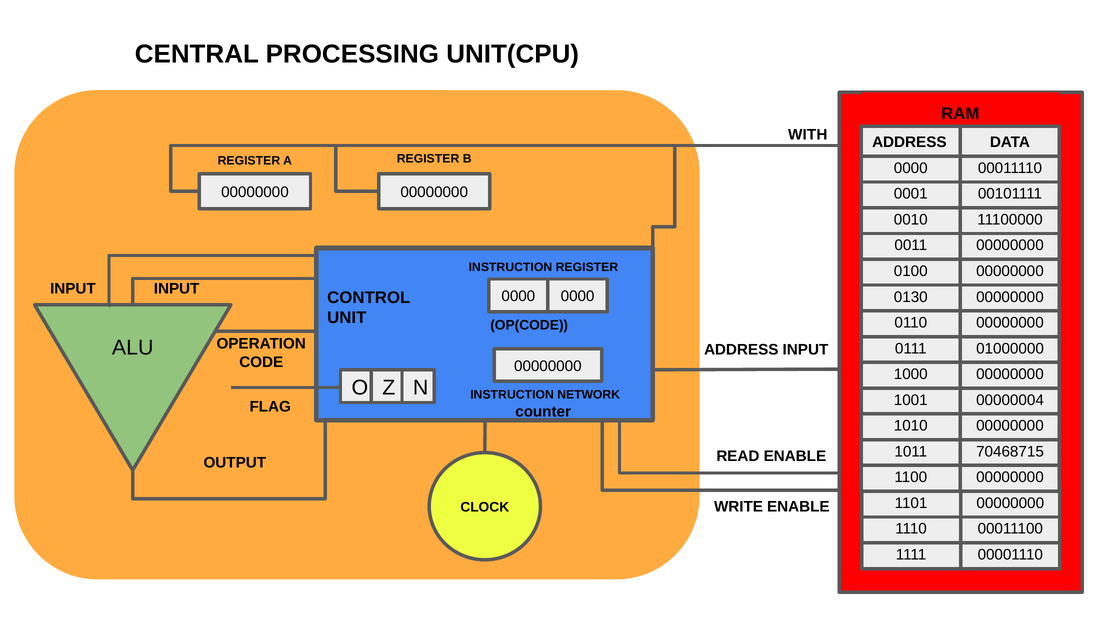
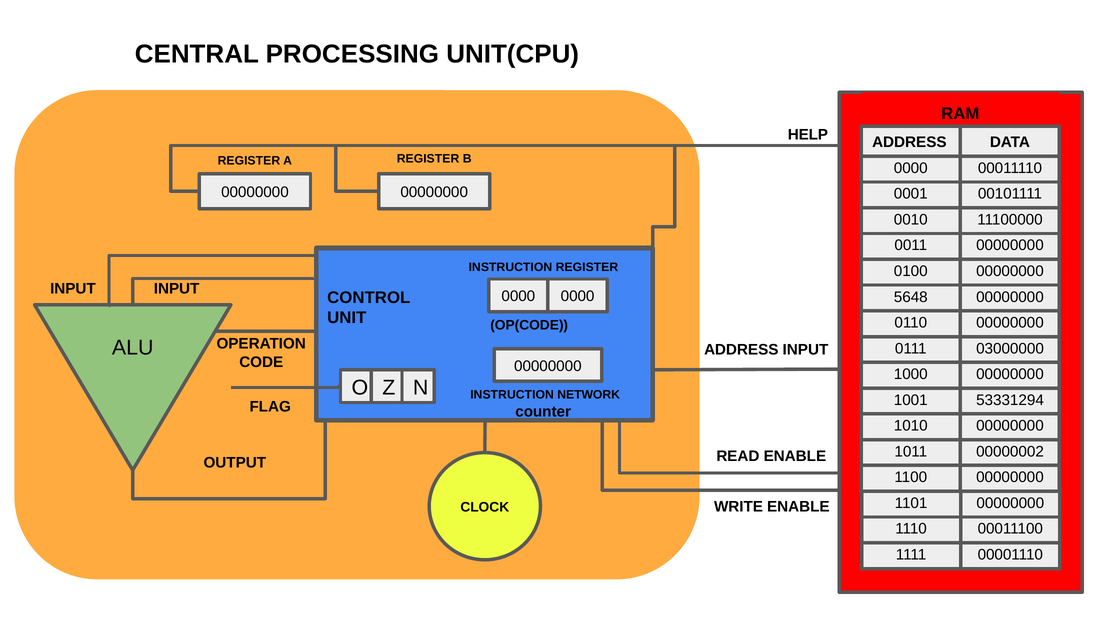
WITH: WITH -> HELP (808, 135)
0130: 0130 -> 5648 (911, 297)
01000000: 01000000 -> 03000000 (1010, 349)
00000004: 00000004 -> 53331294 (1010, 400)
70468715: 70468715 -> 00000002 (1010, 452)
